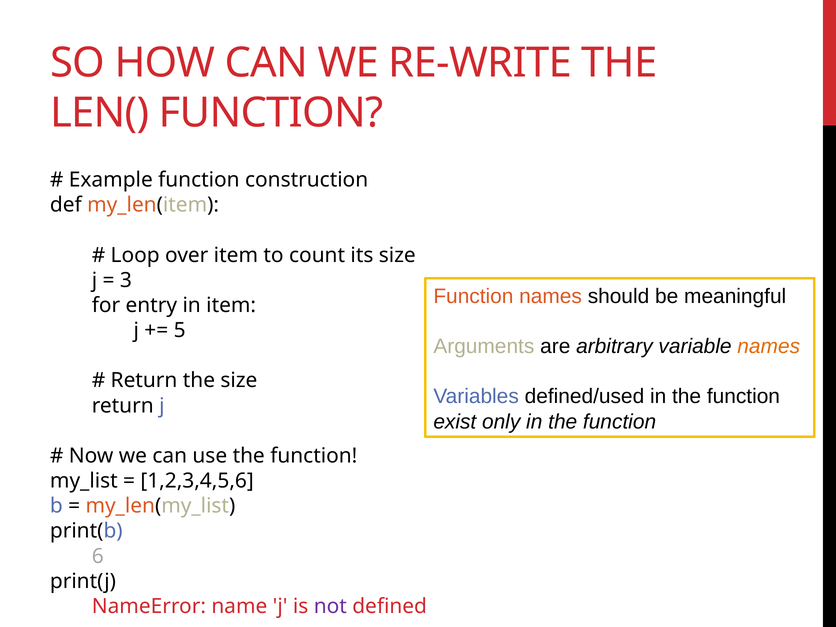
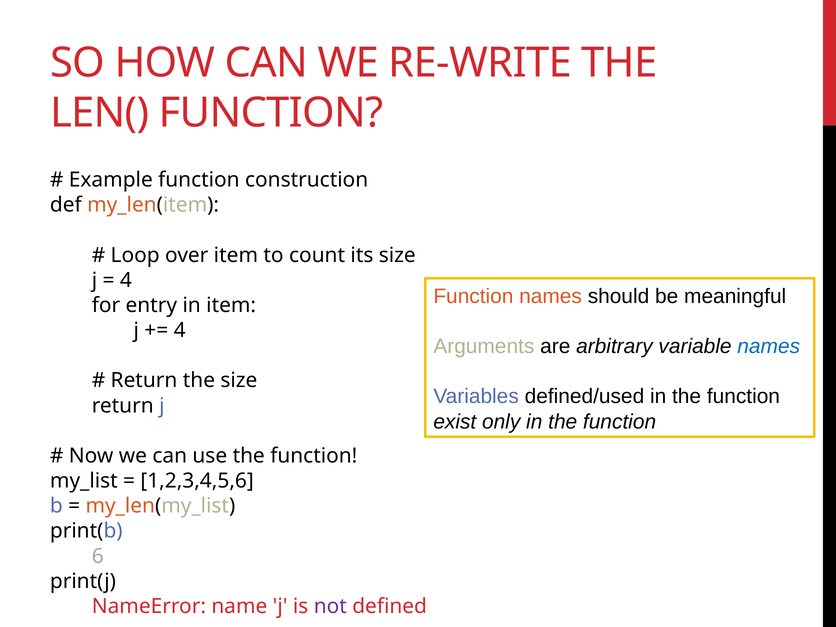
3: 3 -> 4 (126, 280)
5: 5 -> 4 (180, 330)
names colour: orange -> blue (769, 346)
